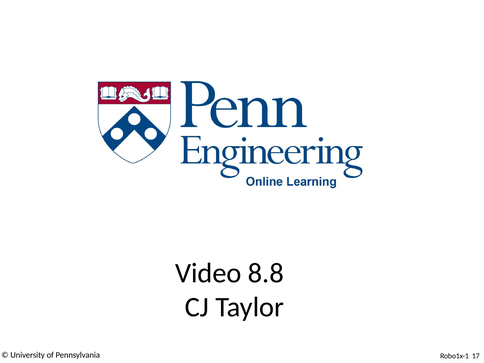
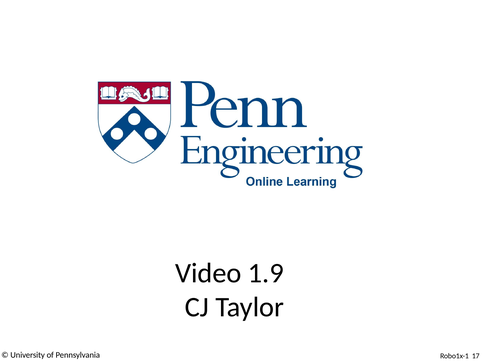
8.8: 8.8 -> 1.9 (266, 273)
